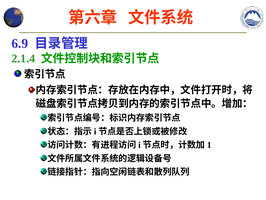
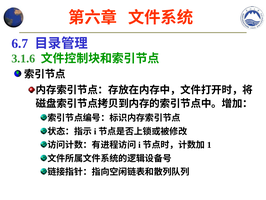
6.9: 6.9 -> 6.7 (20, 43)
2.1.4: 2.1.4 -> 3.1.6 (23, 58)
